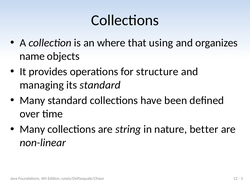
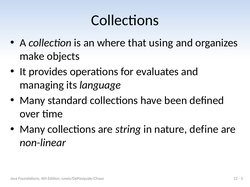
name: name -> make (32, 56)
structure: structure -> evaluates (157, 72)
its standard: standard -> language (100, 85)
better: better -> define (204, 130)
